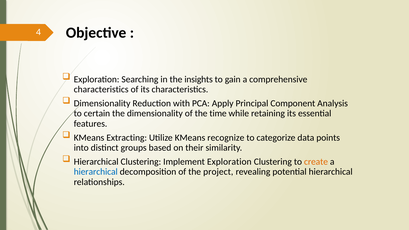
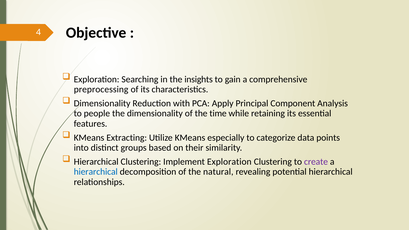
characteristics: characteristics -> preprocessing (101, 90)
certain: certain -> people (97, 114)
recognize: recognize -> especially (226, 138)
create colour: orange -> purple (316, 162)
project: project -> natural (218, 172)
